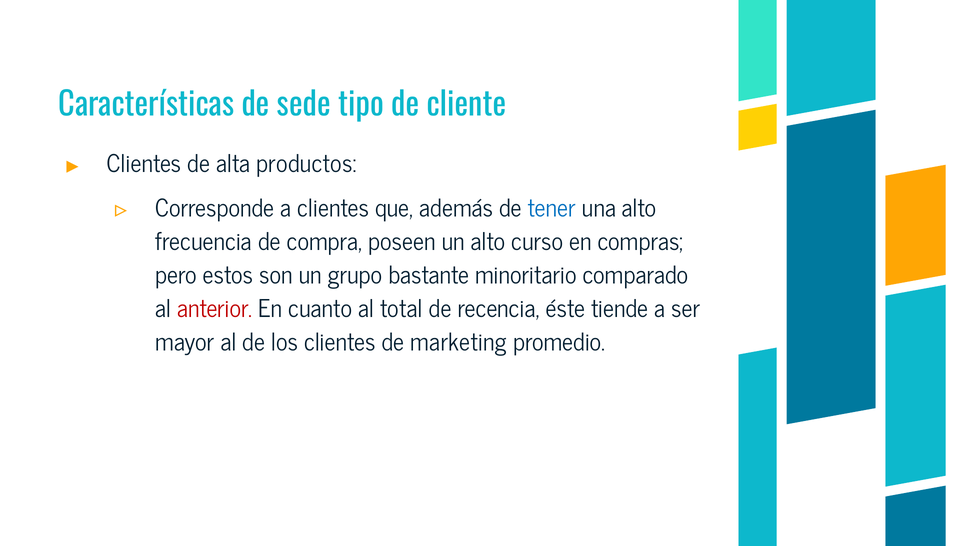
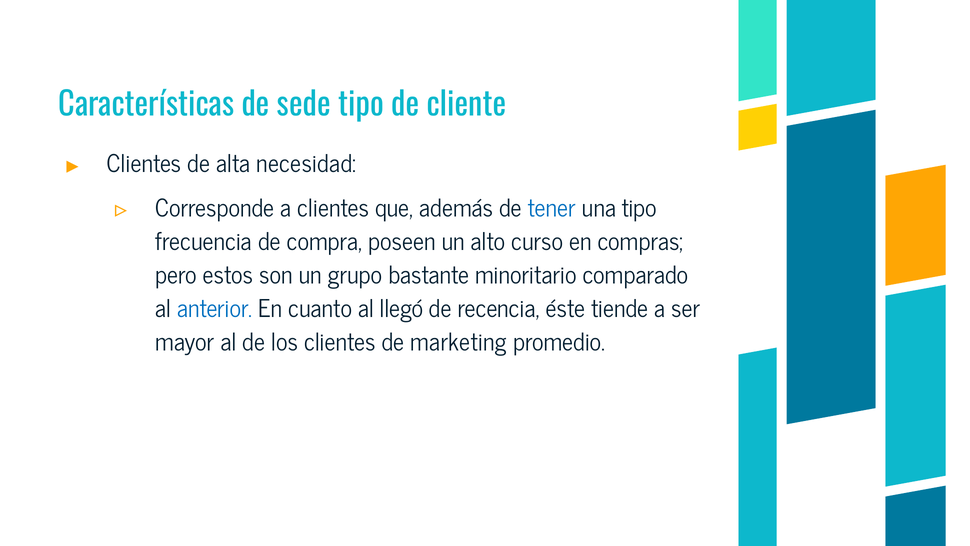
productos: productos -> necesidad (306, 164)
una alto: alto -> tipo (639, 208)
anterior colour: red -> blue (215, 309)
total: total -> llegó (402, 309)
